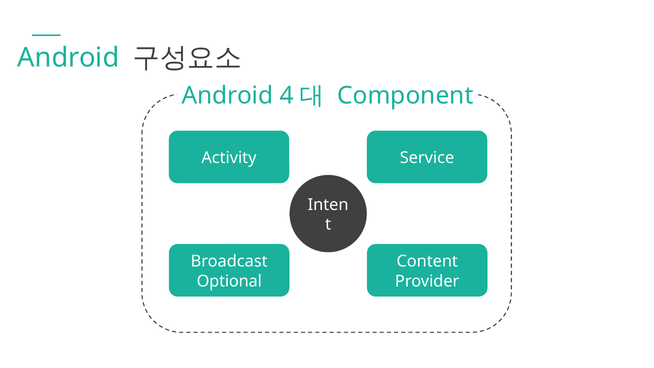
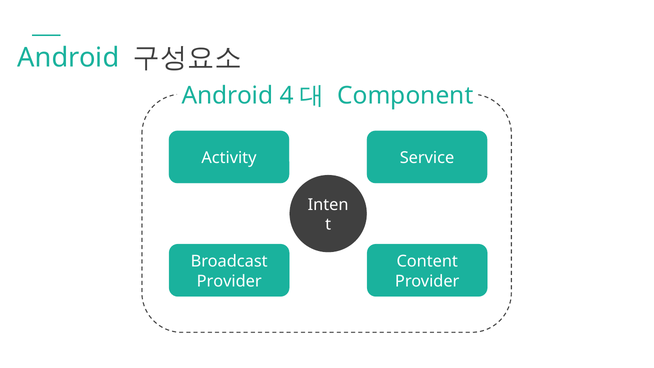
Optional: Optional -> Provider (229, 281)
